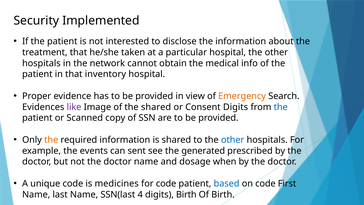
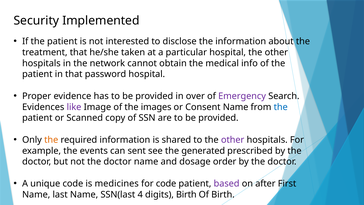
inventory: inventory -> password (106, 74)
view: view -> over (195, 96)
Emergency colour: orange -> purple (242, 96)
the shared: shared -> images (156, 107)
Consent Digits: Digits -> Name (236, 107)
other colour: blue -> purple (233, 140)
when: when -> order (225, 162)
based colour: blue -> purple (227, 183)
on code: code -> after (265, 183)
